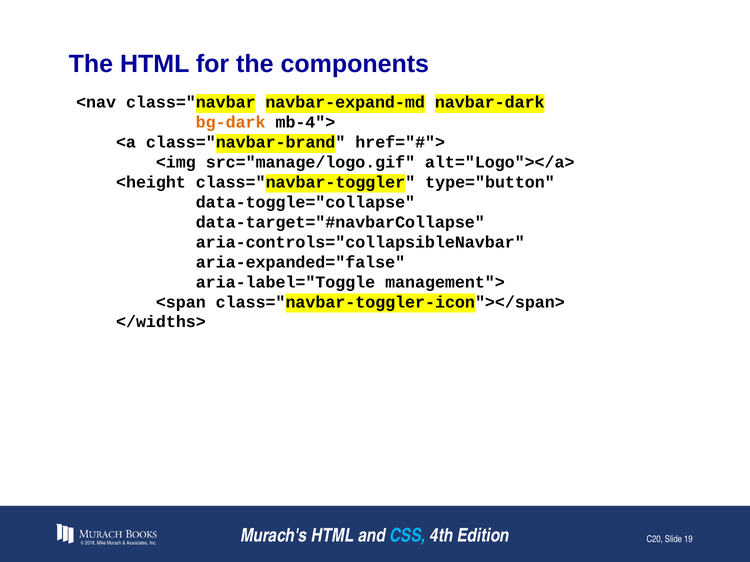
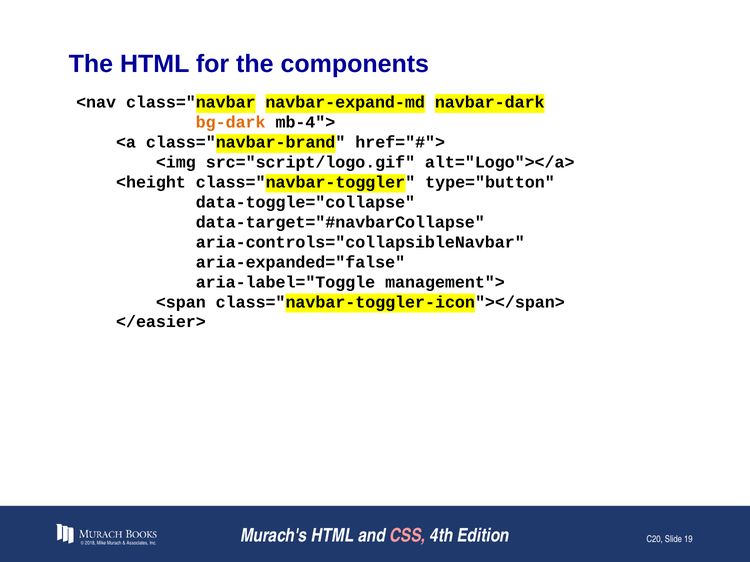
src="manage/logo.gif: src="manage/logo.gif -> src="script/logo.gif (310, 162)
</widths>: </widths> -> </easier> (161, 322)
CSS colour: light blue -> pink (408, 536)
